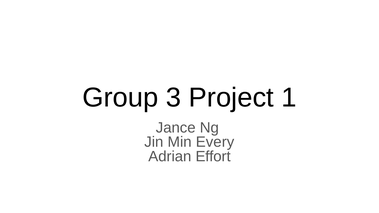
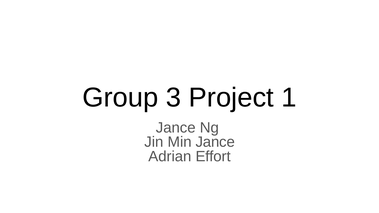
Min Every: Every -> Jance (215, 142)
